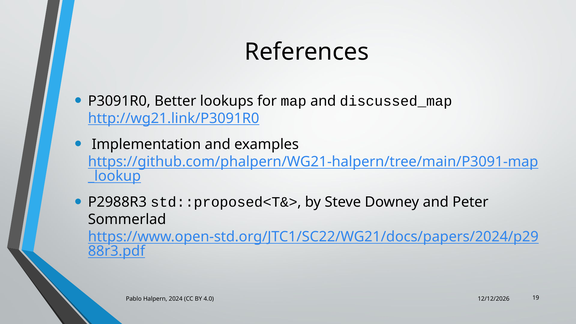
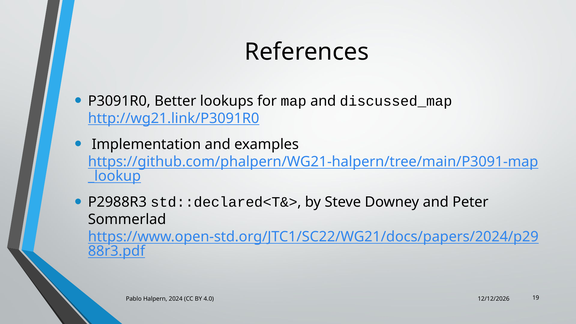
std::proposed<T&>: std::proposed<T&> -> std::declared<T&> (224, 202)
